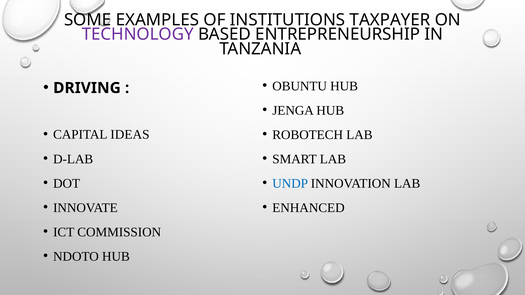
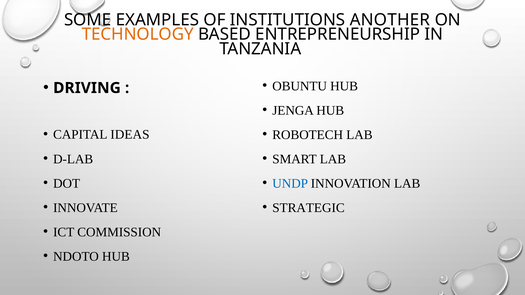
TAXPAYER: TAXPAYER -> ANOTHER (390, 20)
TECHNOLOGY colour: purple -> orange (138, 34)
ENHANCED: ENHANCED -> STRATEGIC (308, 208)
